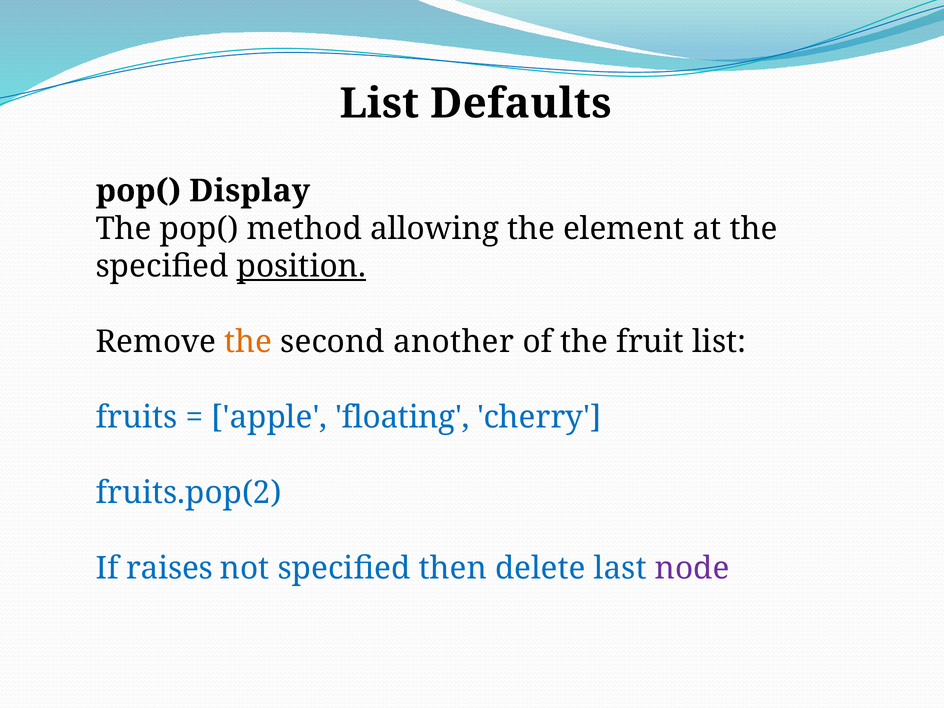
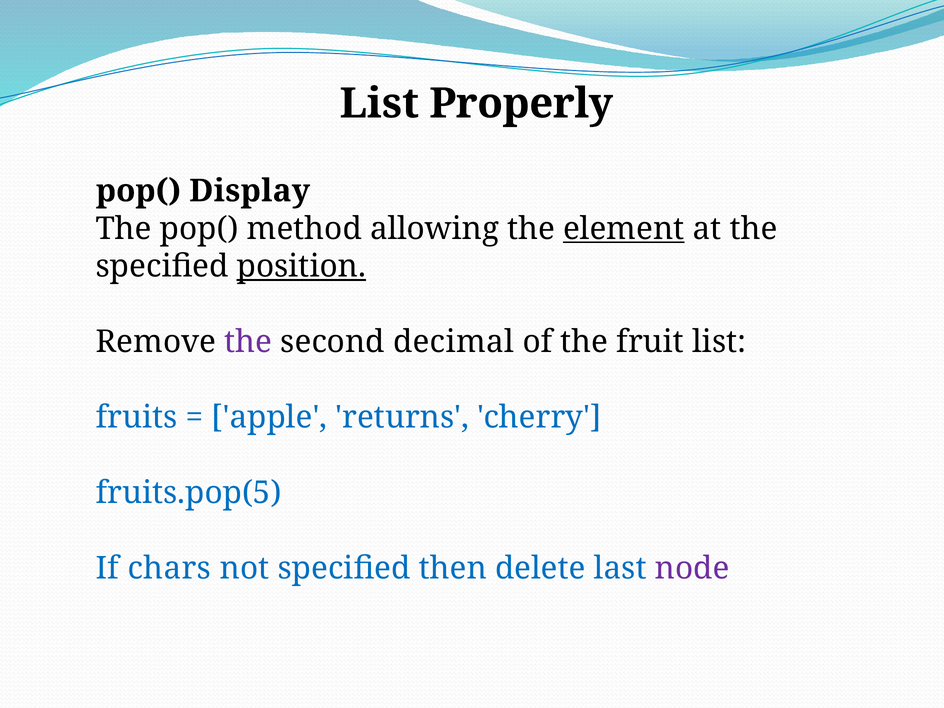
Defaults: Defaults -> Properly (521, 104)
element underline: none -> present (624, 229)
the colour: orange -> purple (248, 342)
another: another -> decimal (453, 342)
floating: floating -> returns (402, 417)
fruits.pop(2: fruits.pop(2 -> fruits.pop(5 (189, 493)
raises: raises -> chars (169, 568)
